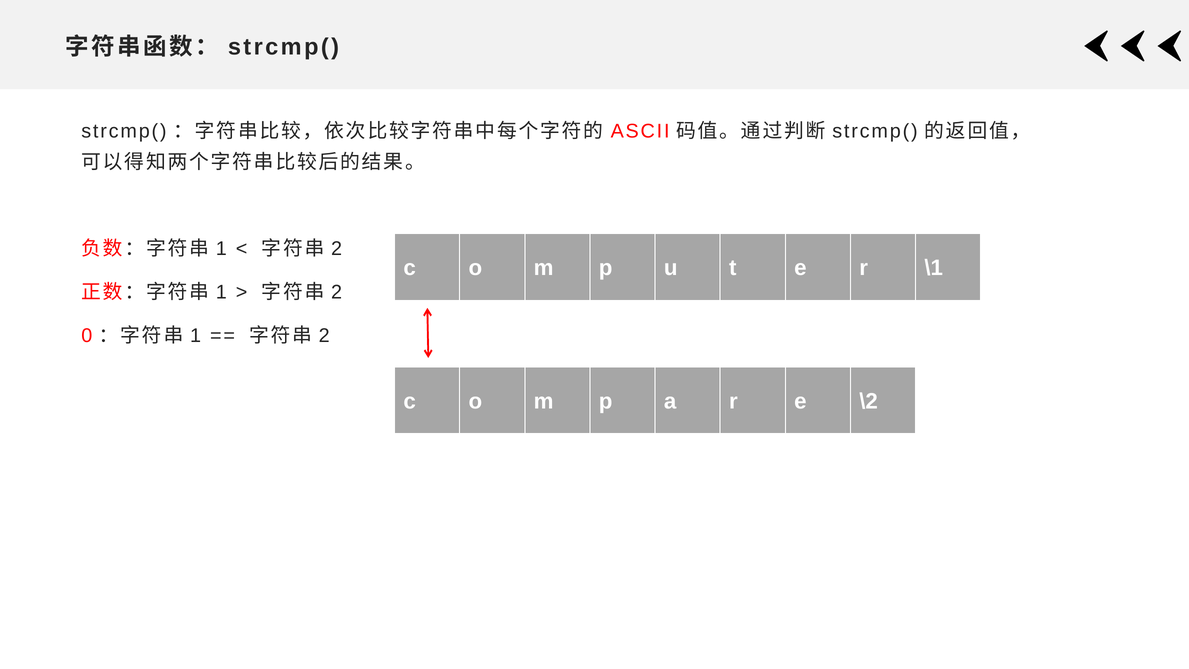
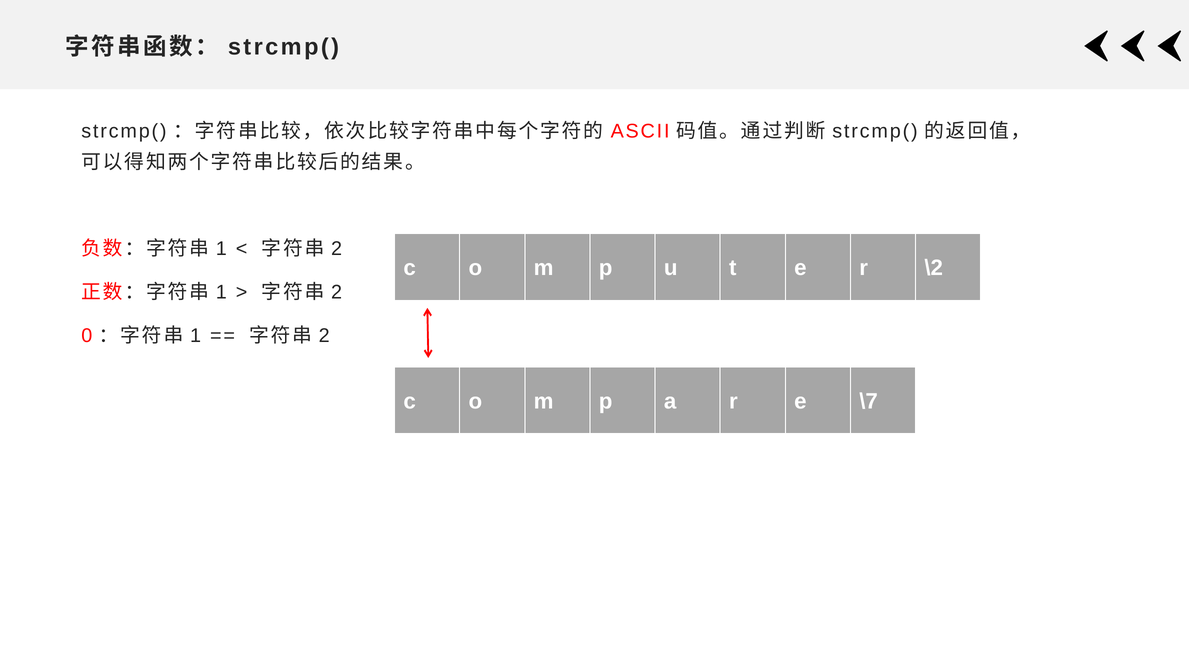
\1: \1 -> \2 (934, 268)
\2: \2 -> \7 (869, 401)
